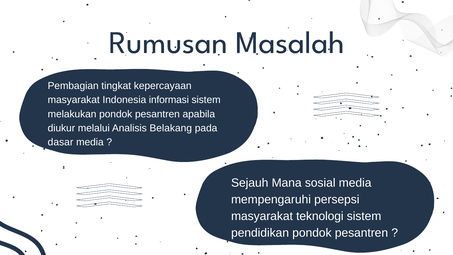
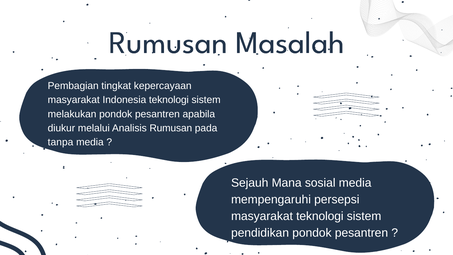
Indonesia informasi: informasi -> teknologi (169, 100)
Analisis Belakang: Belakang -> Rumusan (171, 128)
dasar: dasar -> tanpa (61, 142)
